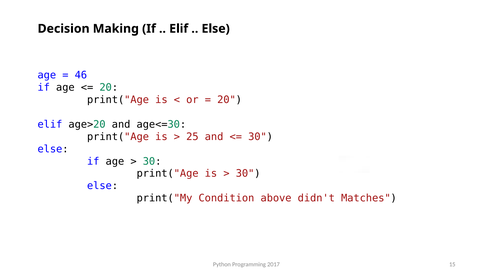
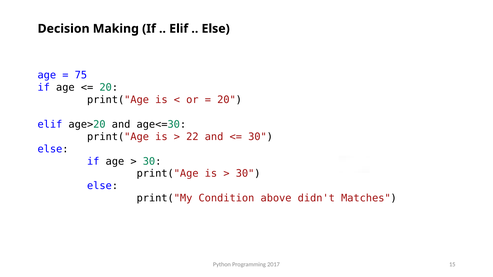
46: 46 -> 75 (81, 75)
25: 25 -> 22 (192, 137)
